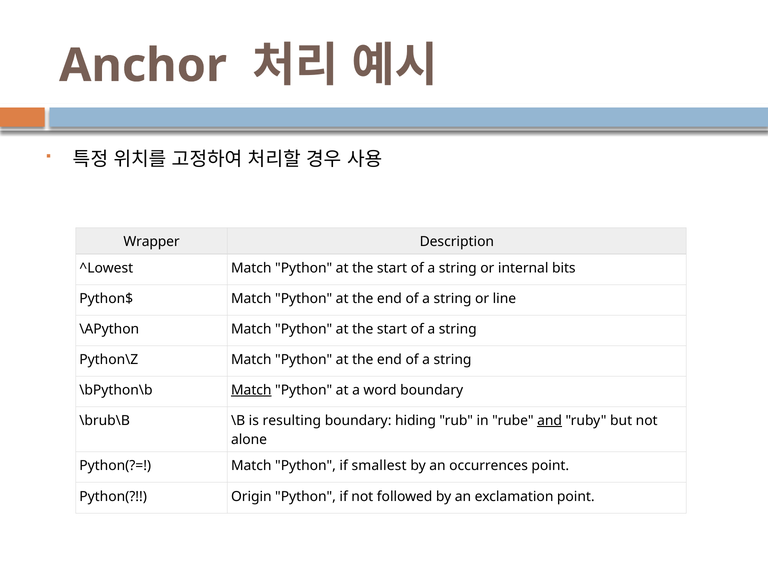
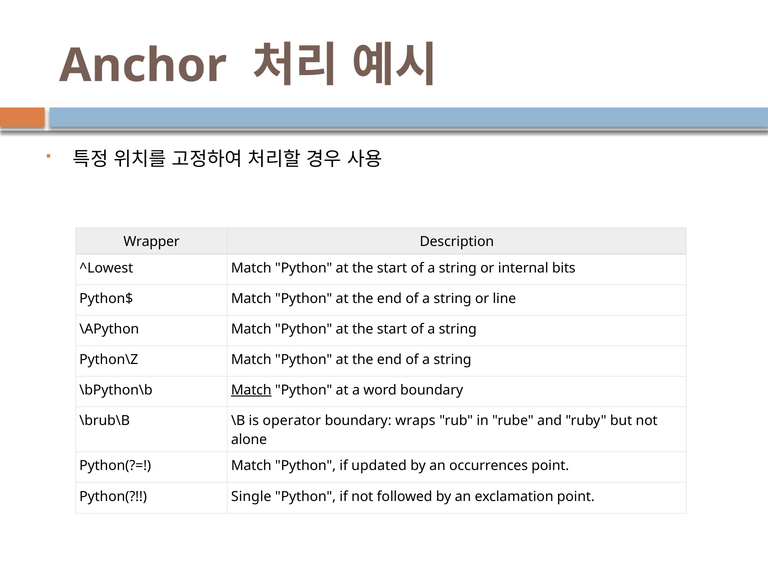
resulting: resulting -> operator (292, 421)
hiding: hiding -> wraps (415, 421)
and underline: present -> none (550, 421)
smallest: smallest -> updated (379, 466)
Origin: Origin -> Single (251, 496)
